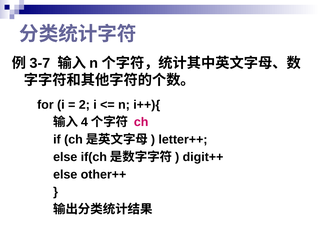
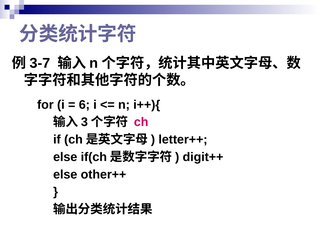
2: 2 -> 6 (84, 105)
4: 4 -> 3 (84, 122)
